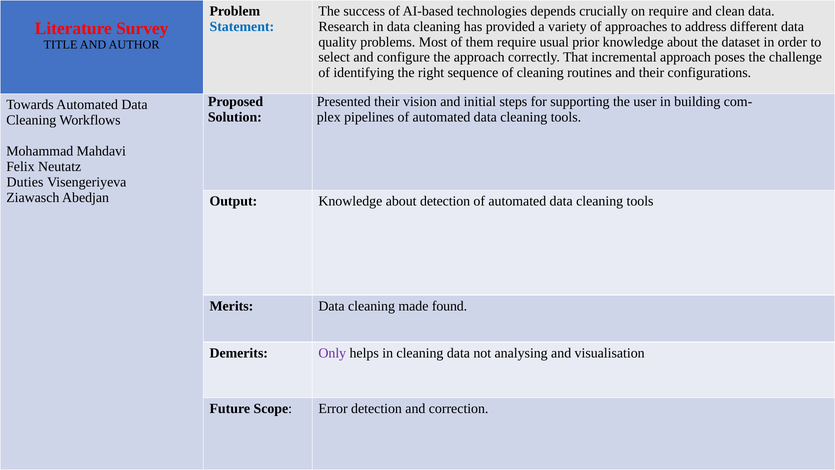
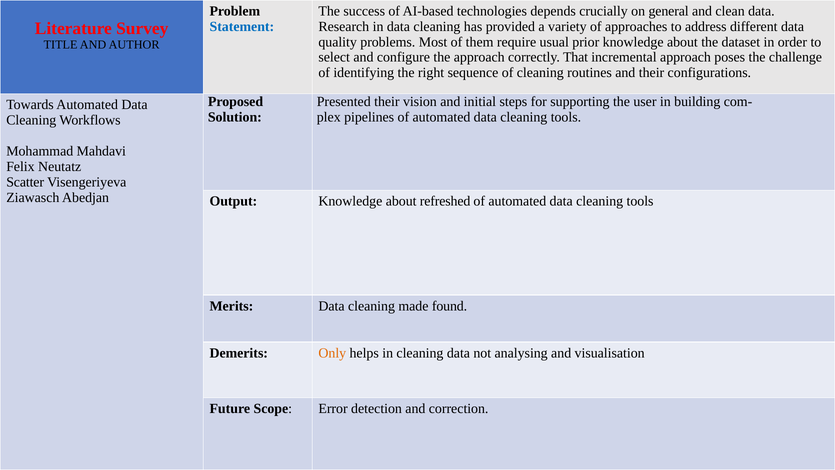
on require: require -> general (669, 11)
Duties: Duties -> Scatter (25, 182)
about detection: detection -> refreshed (445, 201)
Only colour: purple -> orange (332, 353)
